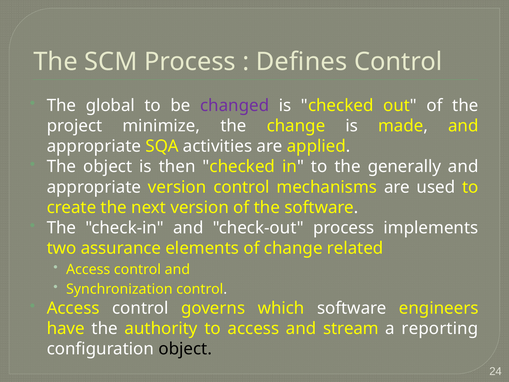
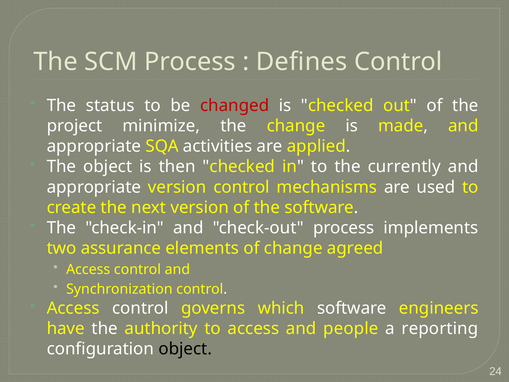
global: global -> status (110, 106)
changed colour: purple -> red (235, 106)
generally: generally -> currently (404, 167)
related: related -> agreed (355, 248)
stream: stream -> people (351, 328)
